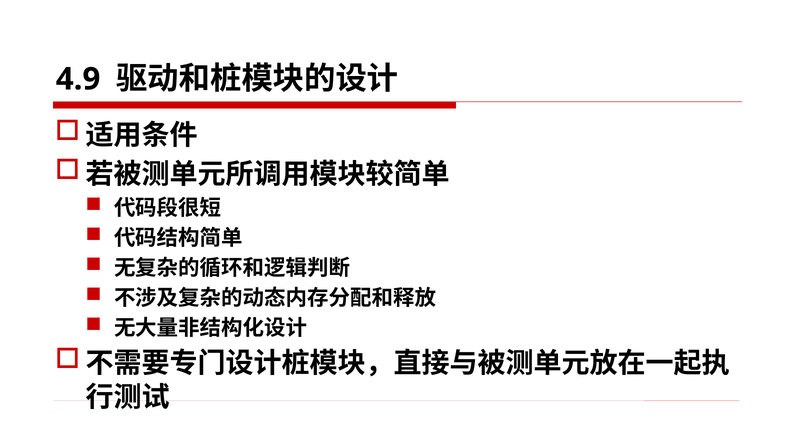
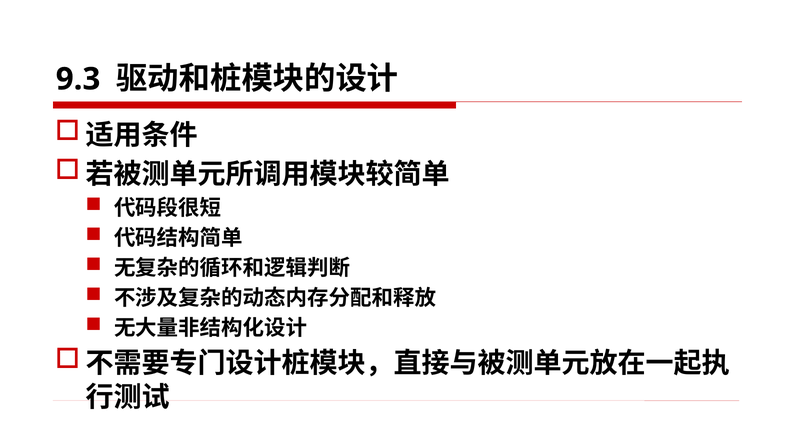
4.9: 4.9 -> 9.3 (78, 79)
